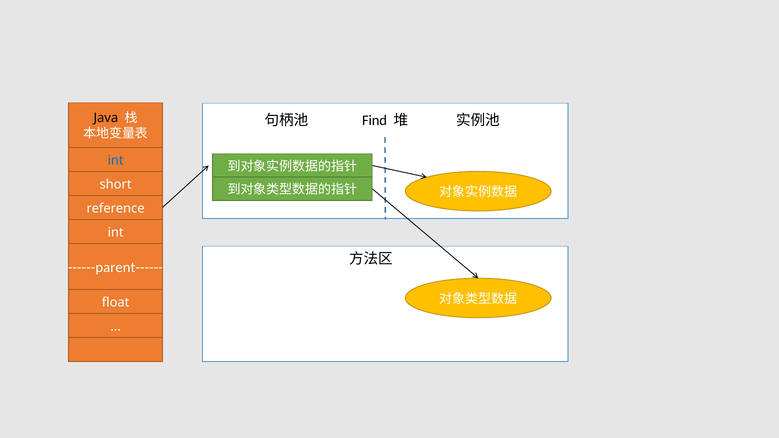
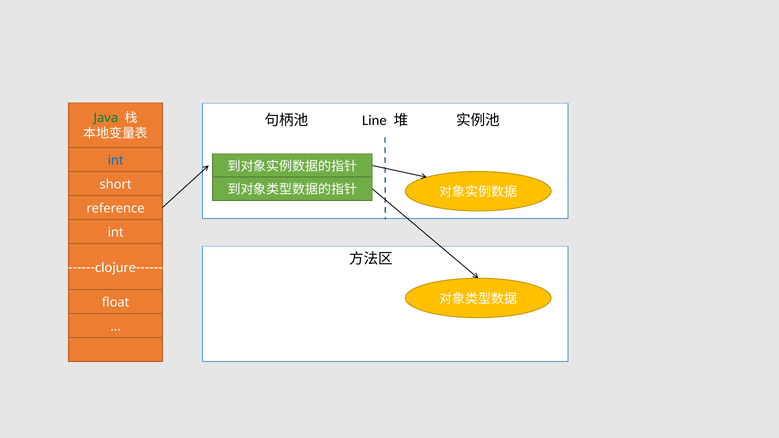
Find: Find -> Line (374, 120)
Java colour: black -> green (106, 118)
------parent------: ------parent------ -> ------clojure------ (115, 267)
